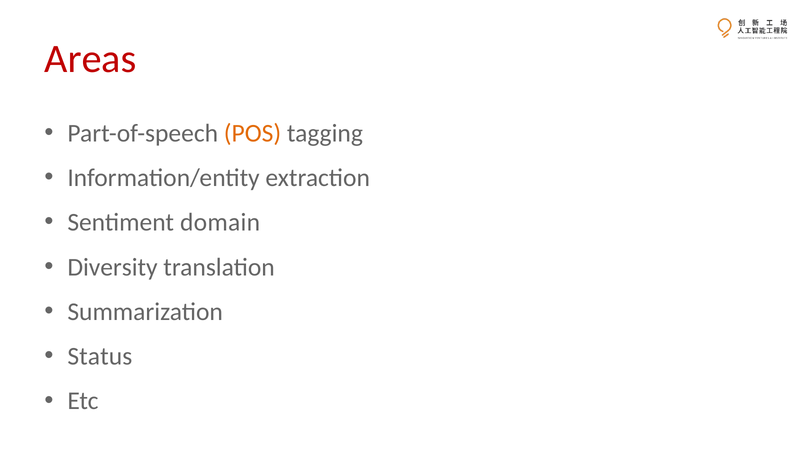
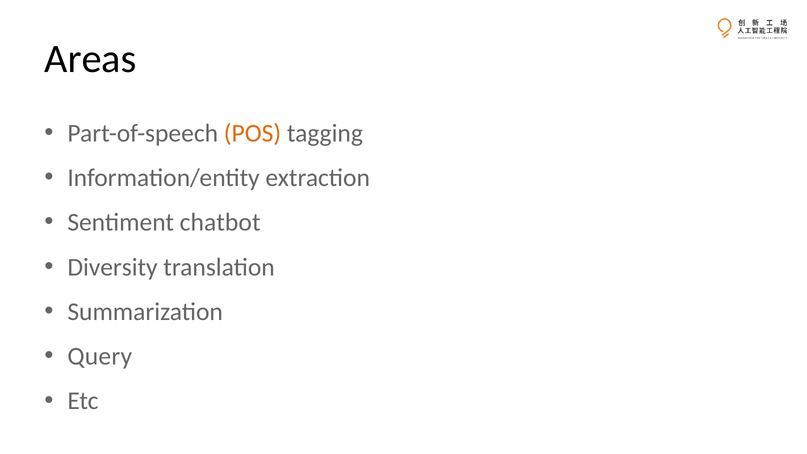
Areas colour: red -> black (90, 59)
domain: domain -> chatbot (220, 222)
Status: Status -> Query (100, 356)
